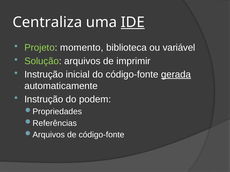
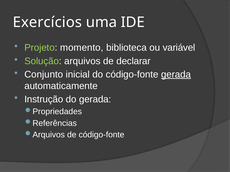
Centraliza: Centraliza -> Exercícios (47, 22)
IDE underline: present -> none (133, 22)
imprimir: imprimir -> declarar (134, 61)
Instrução: Instrução -> Conjunto (44, 75)
do podem: podem -> gerada (95, 100)
